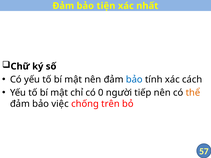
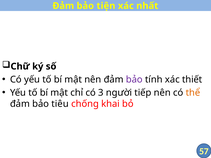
bảo colour: blue -> purple (134, 80)
cách: cách -> thiết (192, 80)
0: 0 -> 3 (101, 93)
việc: việc -> tiêu (60, 104)
trên: trên -> khai (111, 104)
